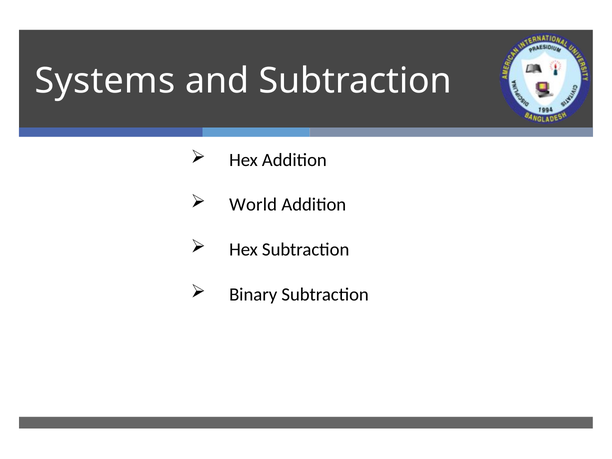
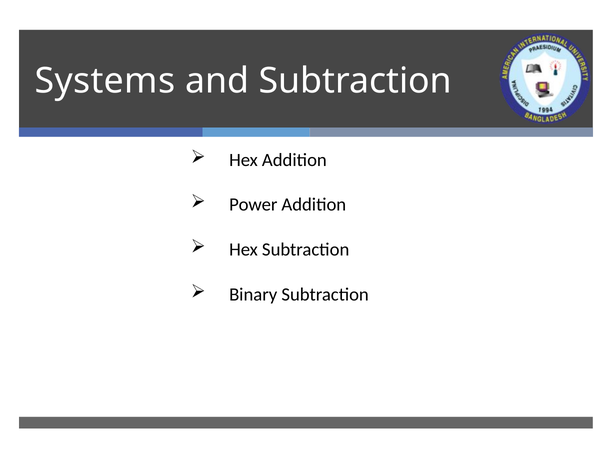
World: World -> Power (253, 205)
